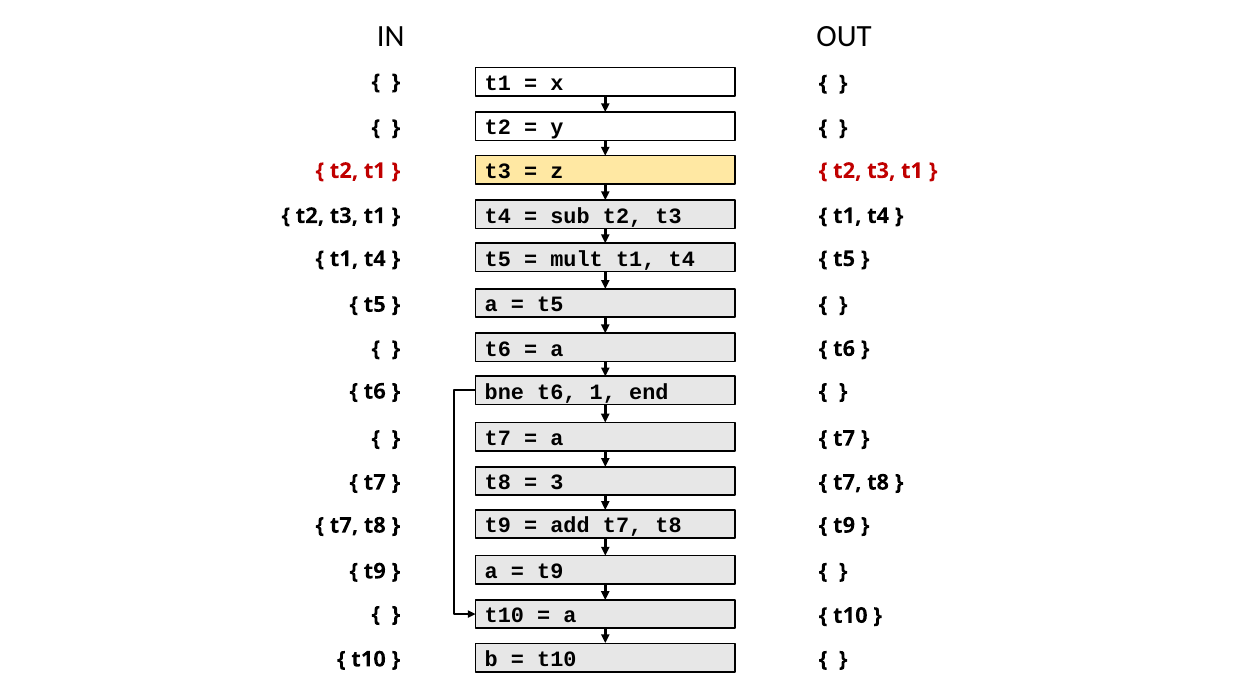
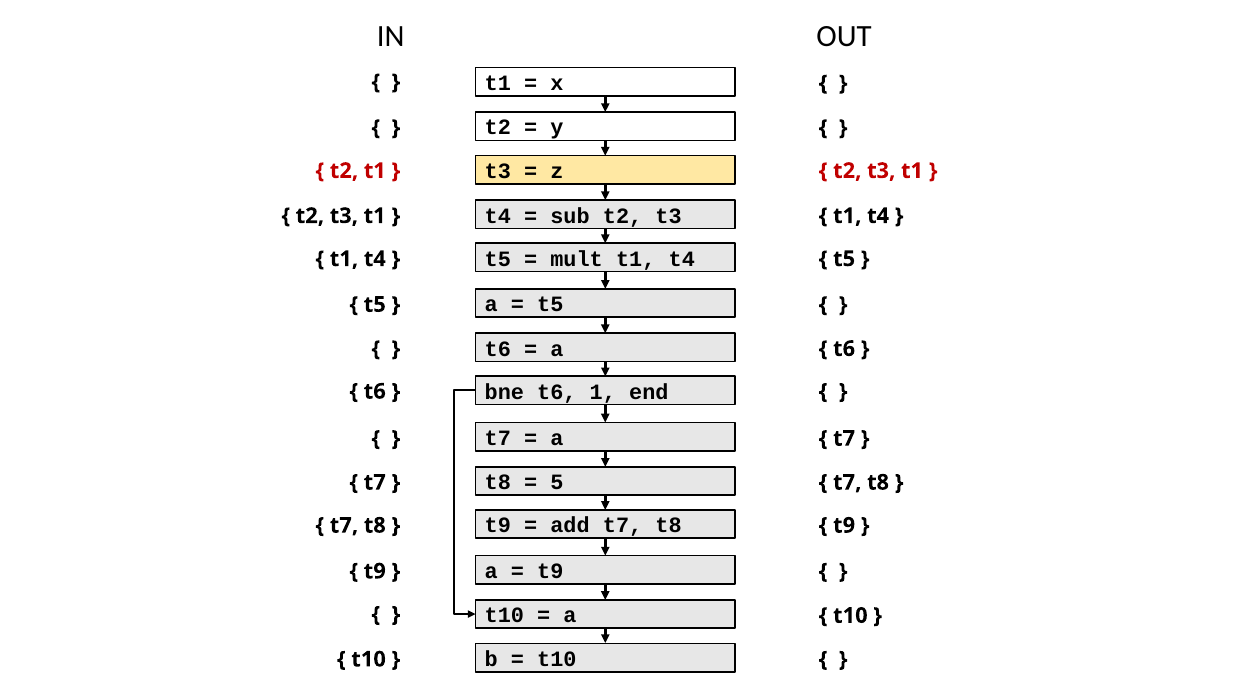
3: 3 -> 5 (557, 483)
